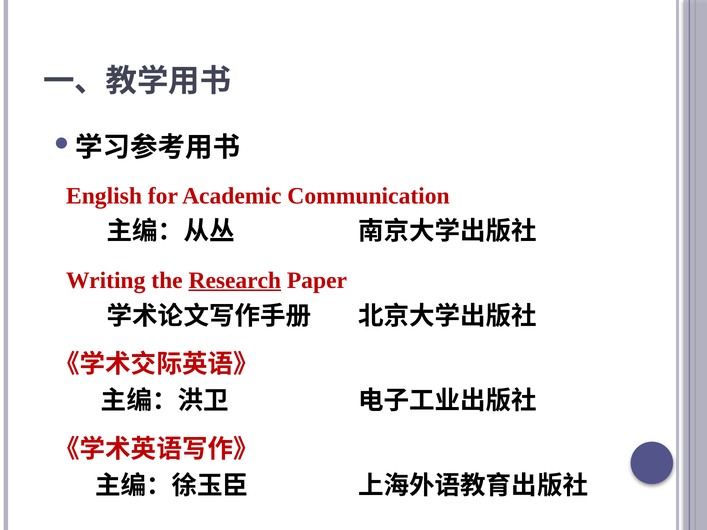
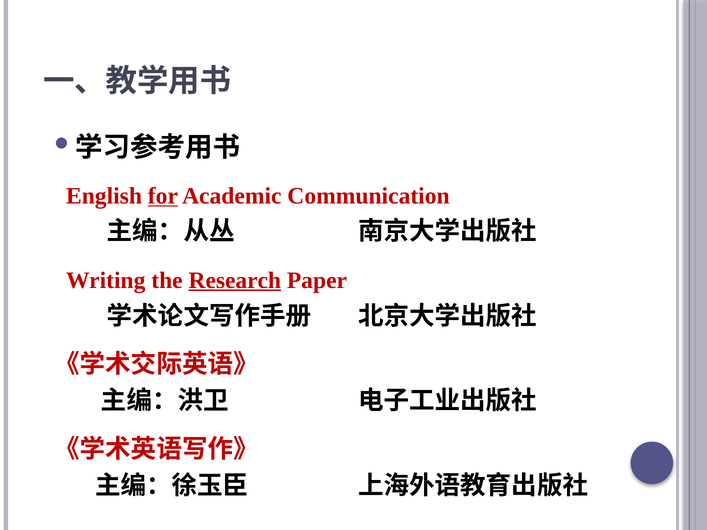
for underline: none -> present (163, 196)
